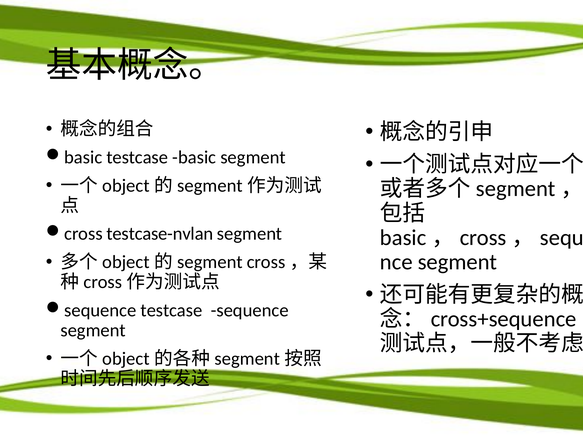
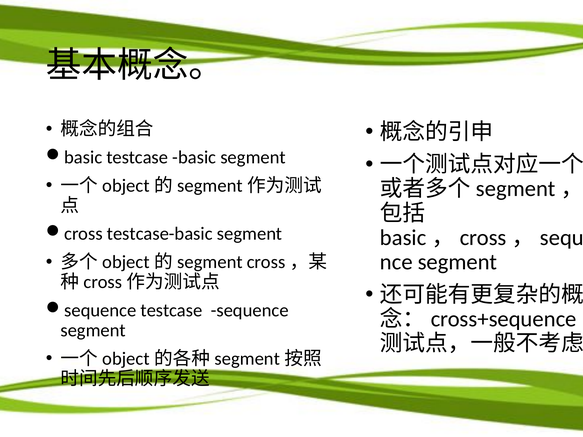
testcase-nvlan: testcase-nvlan -> testcase-basic (160, 234)
